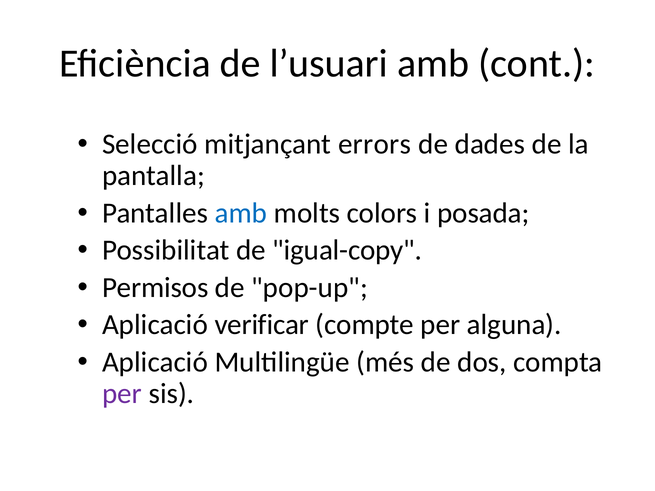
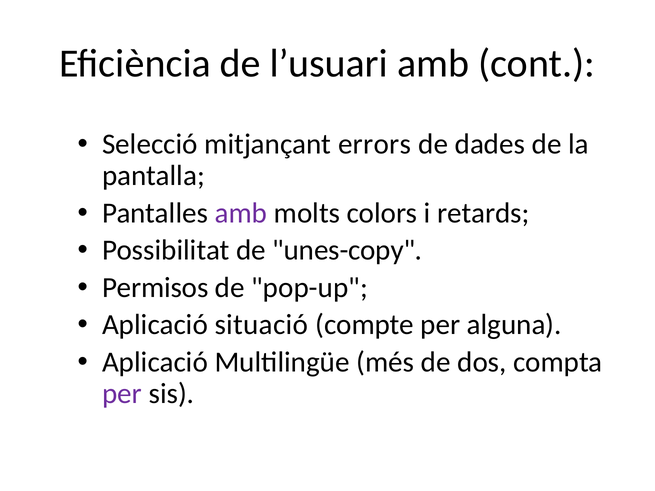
amb colour: blue -> purple (241, 213)
posada: posada -> retards (483, 213)
igual-copy: igual-copy -> unes-copy (347, 250)
verificar: verificar -> situació (261, 325)
